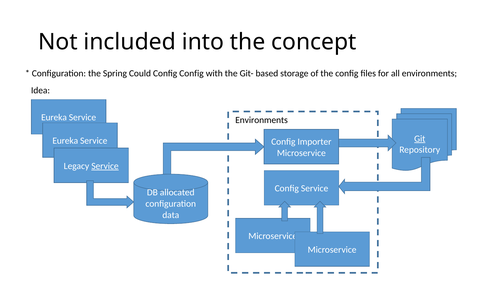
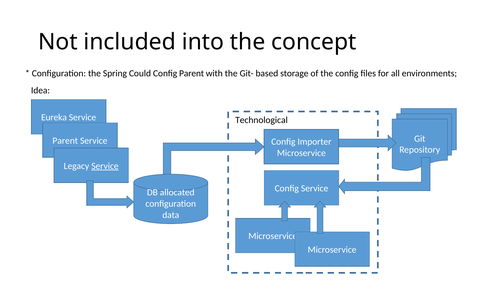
Config Config: Config -> Parent (192, 73)
Environments: Environments -> Technological (262, 120)
Git underline: present -> none (420, 139)
Eureka: Eureka -> Parent (65, 141)
